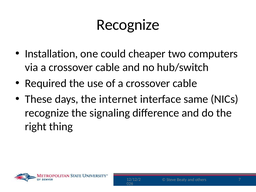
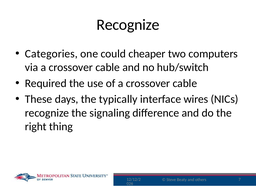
Installation: Installation -> Categories (51, 54)
internet: internet -> typically (118, 99)
same: same -> wires (196, 99)
